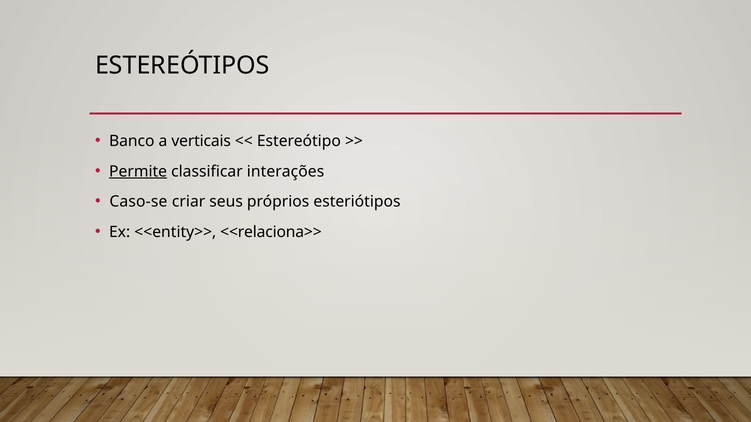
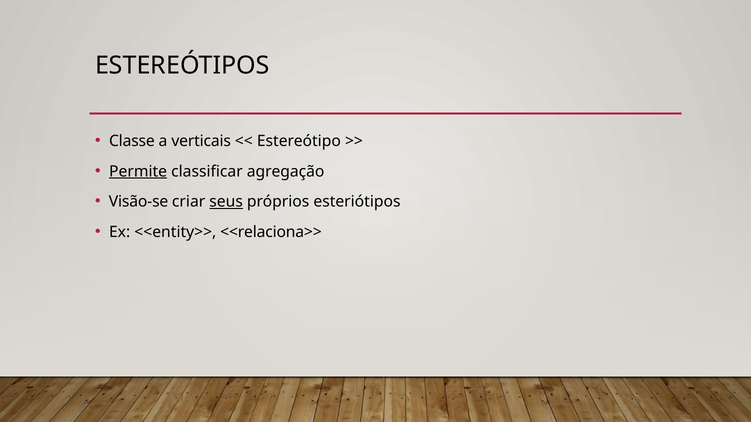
Banco: Banco -> Classe (132, 141)
interações: interações -> agregação (286, 172)
Caso-se: Caso-se -> Visão-se (139, 202)
seus underline: none -> present (226, 202)
